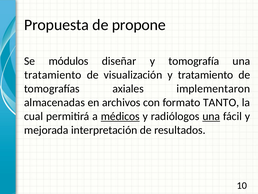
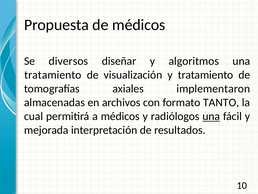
de propone: propone -> médicos (139, 25)
módulos: módulos -> diversos (68, 61)
tomografía: tomografía -> algoritmos (194, 61)
médicos underline: present -> none (120, 116)
